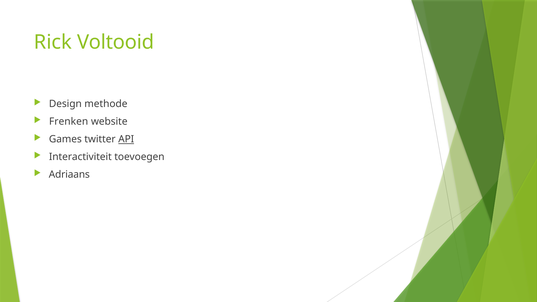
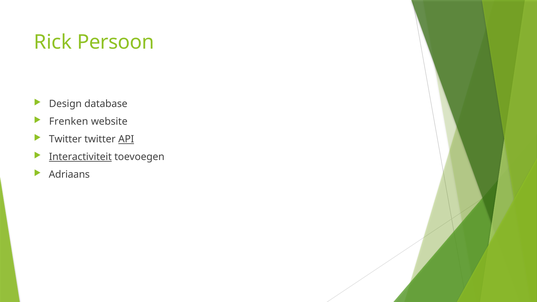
Voltooid: Voltooid -> Persoon (116, 42)
methode: methode -> database (106, 104)
Games: Games -> Twitter (65, 139)
Interactiviteit underline: none -> present (80, 157)
